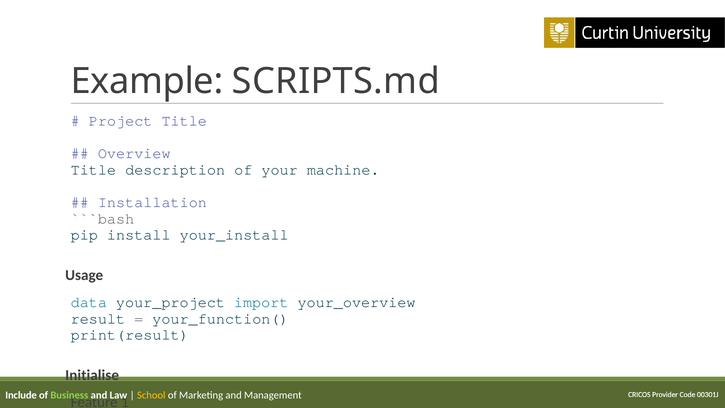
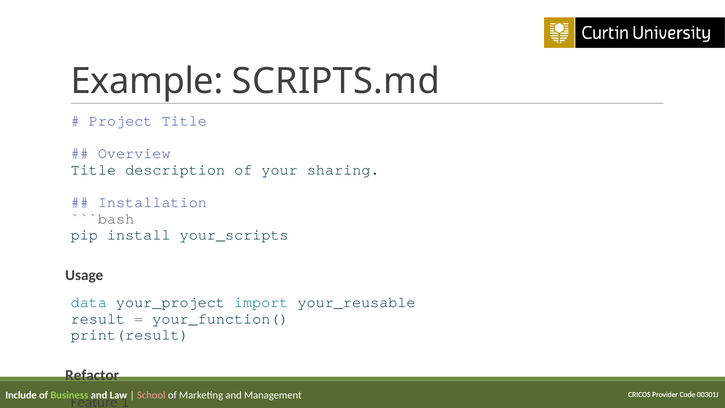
machine: machine -> sharing (343, 169)
your_install: your_install -> your_scripts (234, 235)
your_overview: your_overview -> your_reusable (357, 302)
Initialise: Initialise -> Refactor (92, 375)
School colour: yellow -> pink (151, 395)
